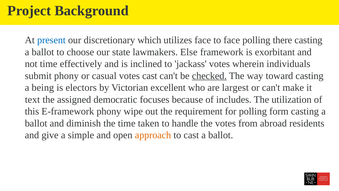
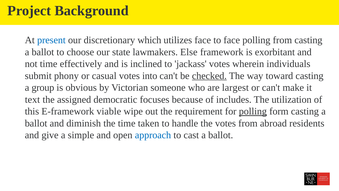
polling there: there -> from (282, 40)
votes cast: cast -> into (150, 76)
being: being -> group (43, 88)
electors: electors -> obvious (81, 88)
excellent: excellent -> someone (168, 88)
E-framework phony: phony -> viable (109, 111)
polling underline: none -> present (253, 111)
approach colour: orange -> blue (153, 135)
